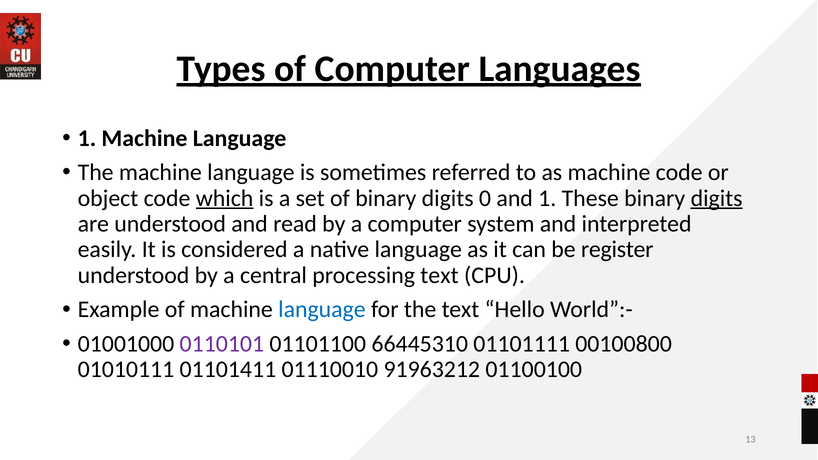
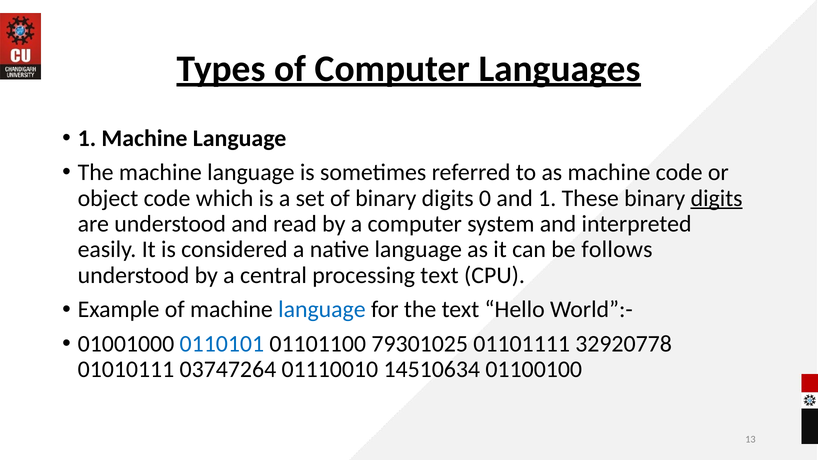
which underline: present -> none (225, 198)
register: register -> follows (617, 250)
0110101 colour: purple -> blue (222, 344)
66445310: 66445310 -> 79301025 (420, 344)
00100800: 00100800 -> 32920778 (624, 344)
01101411: 01101411 -> 03747264 (228, 370)
91963212: 91963212 -> 14510634 (432, 370)
